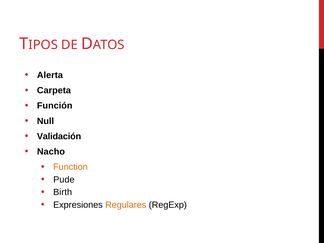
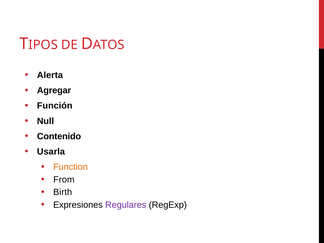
Carpeta: Carpeta -> Agregar (54, 90)
Validación: Validación -> Contenido (59, 136)
Nacho: Nacho -> Usarla (51, 152)
Pude: Pude -> From (64, 180)
Regulares colour: orange -> purple (126, 205)
